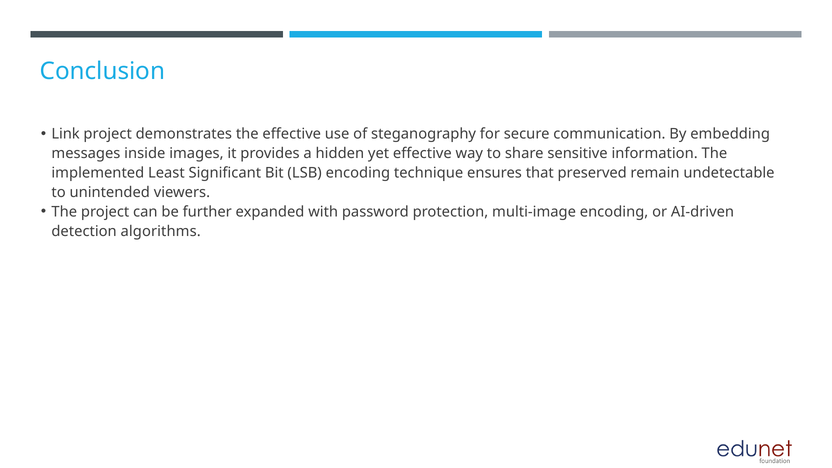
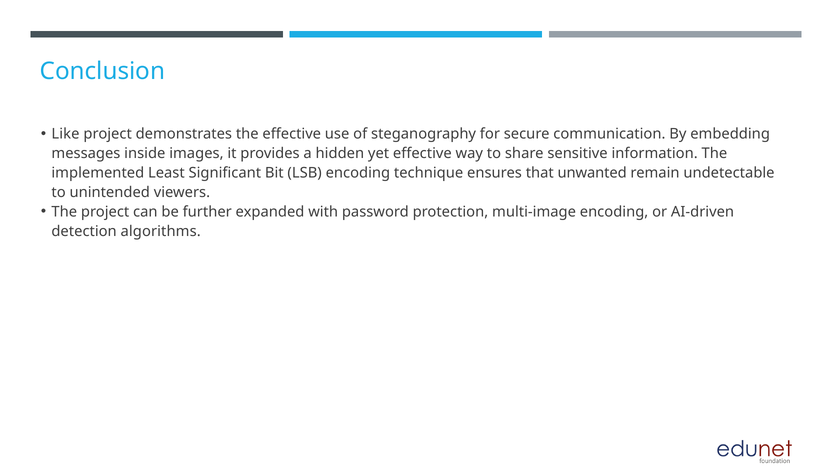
Link: Link -> Like (66, 134)
preserved: preserved -> unwanted (592, 173)
